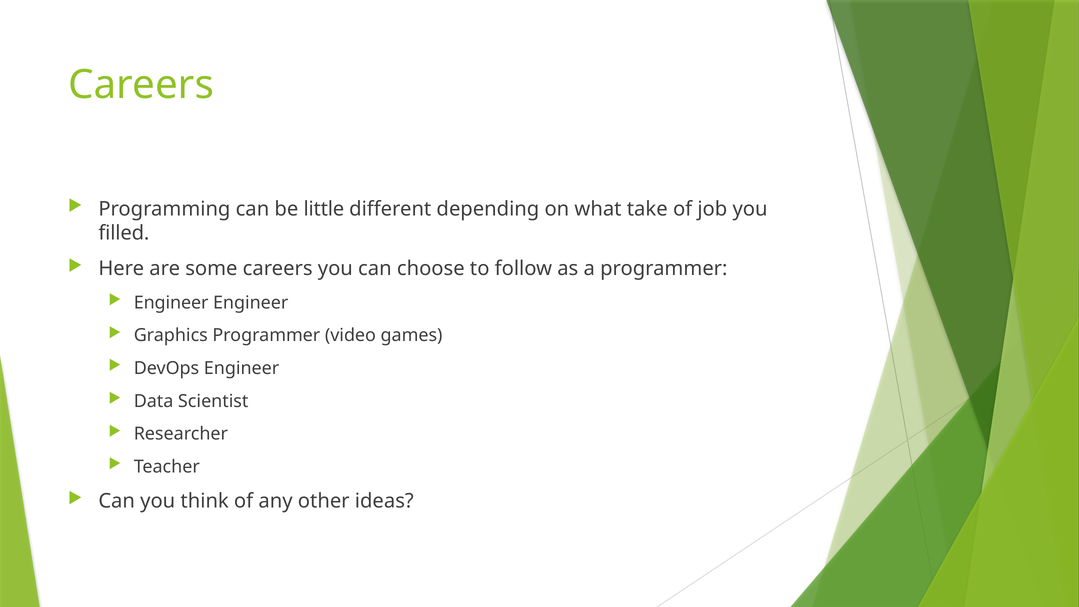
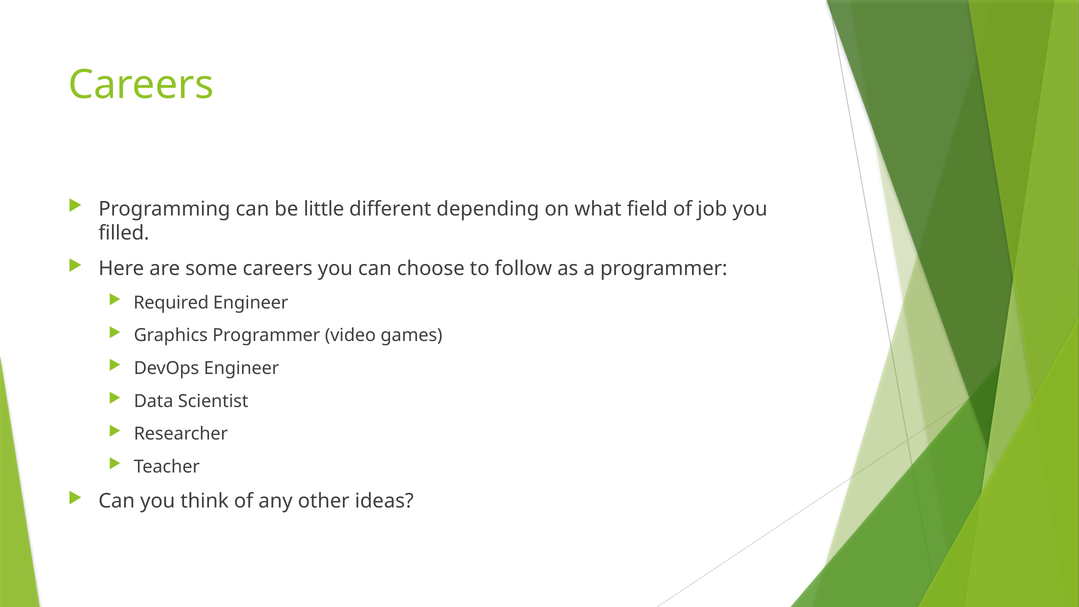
take: take -> field (647, 209)
Engineer: Engineer -> Required (171, 303)
